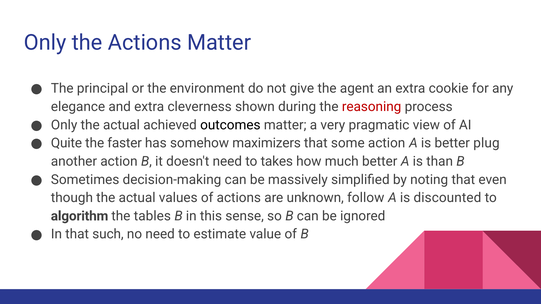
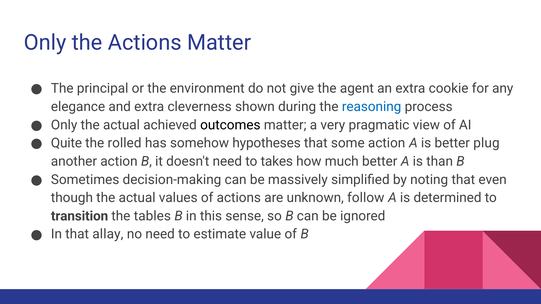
reasoning colour: red -> blue (372, 107)
faster: faster -> rolled (125, 143)
maximizers: maximizers -> hypotheses (267, 143)
discounted: discounted -> determined (448, 198)
algorithm: algorithm -> transition (80, 216)
such: such -> allay (108, 234)
